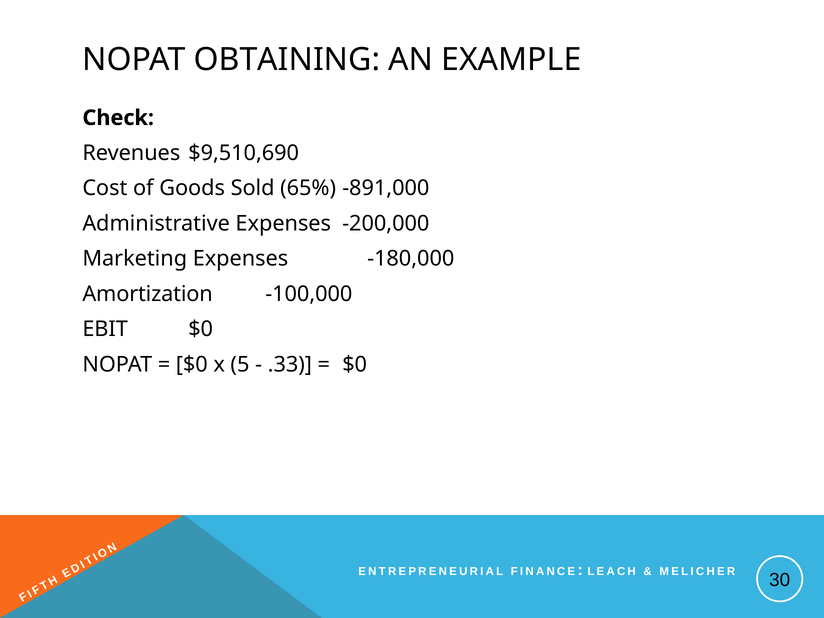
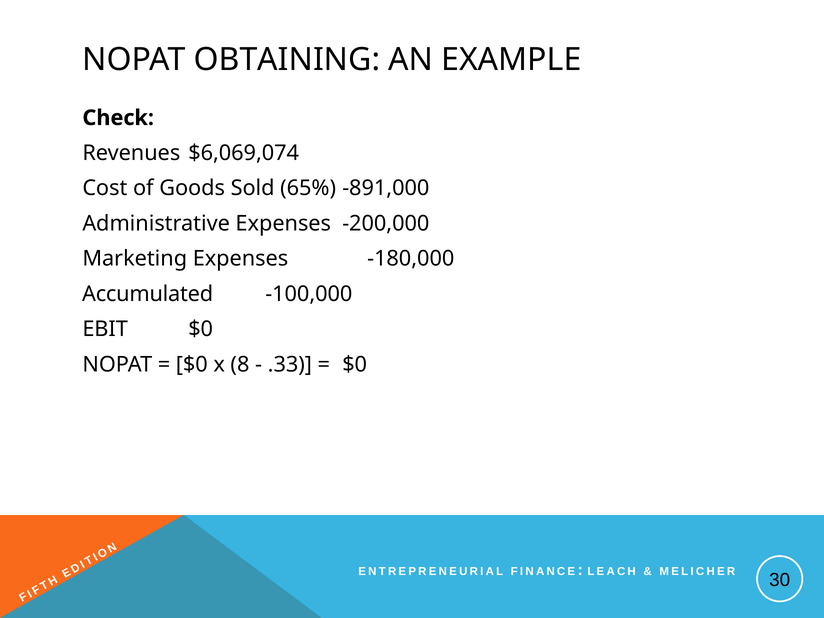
$9,510,690: $9,510,690 -> $6,069,074 (244, 153)
Amortization: Amortization -> Accumulated (148, 294)
5: 5 -> 8 (240, 364)
